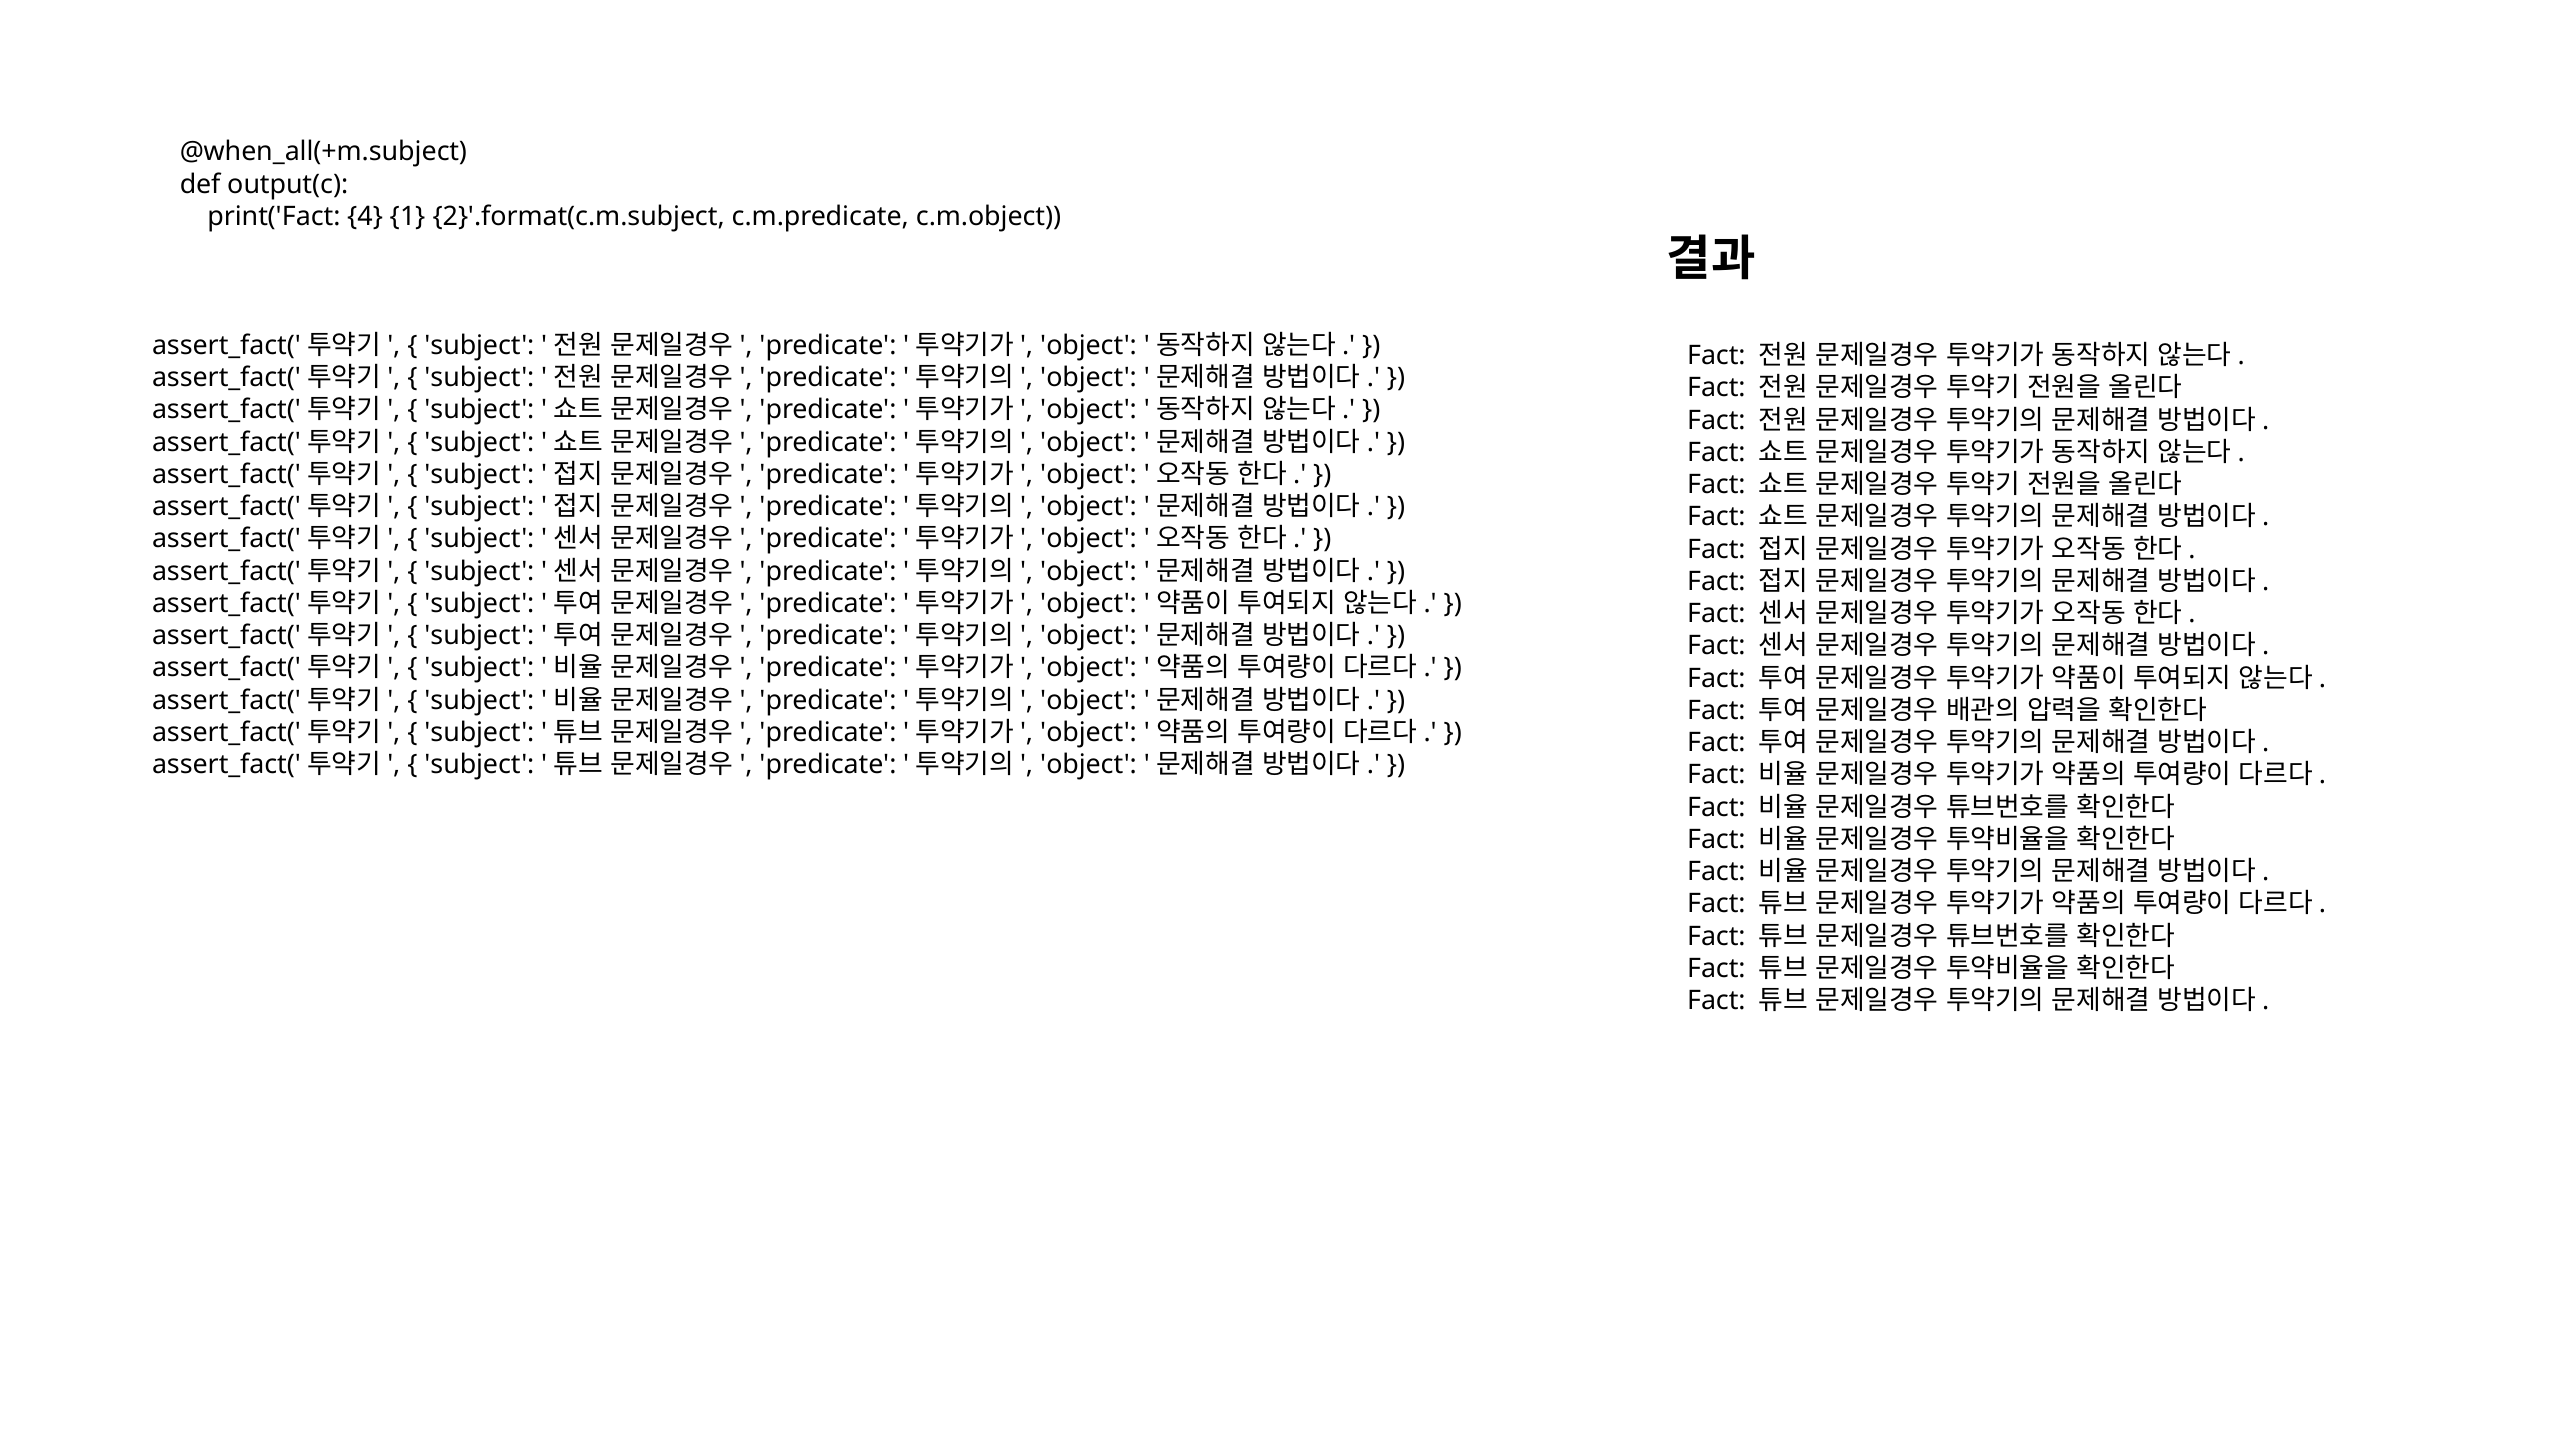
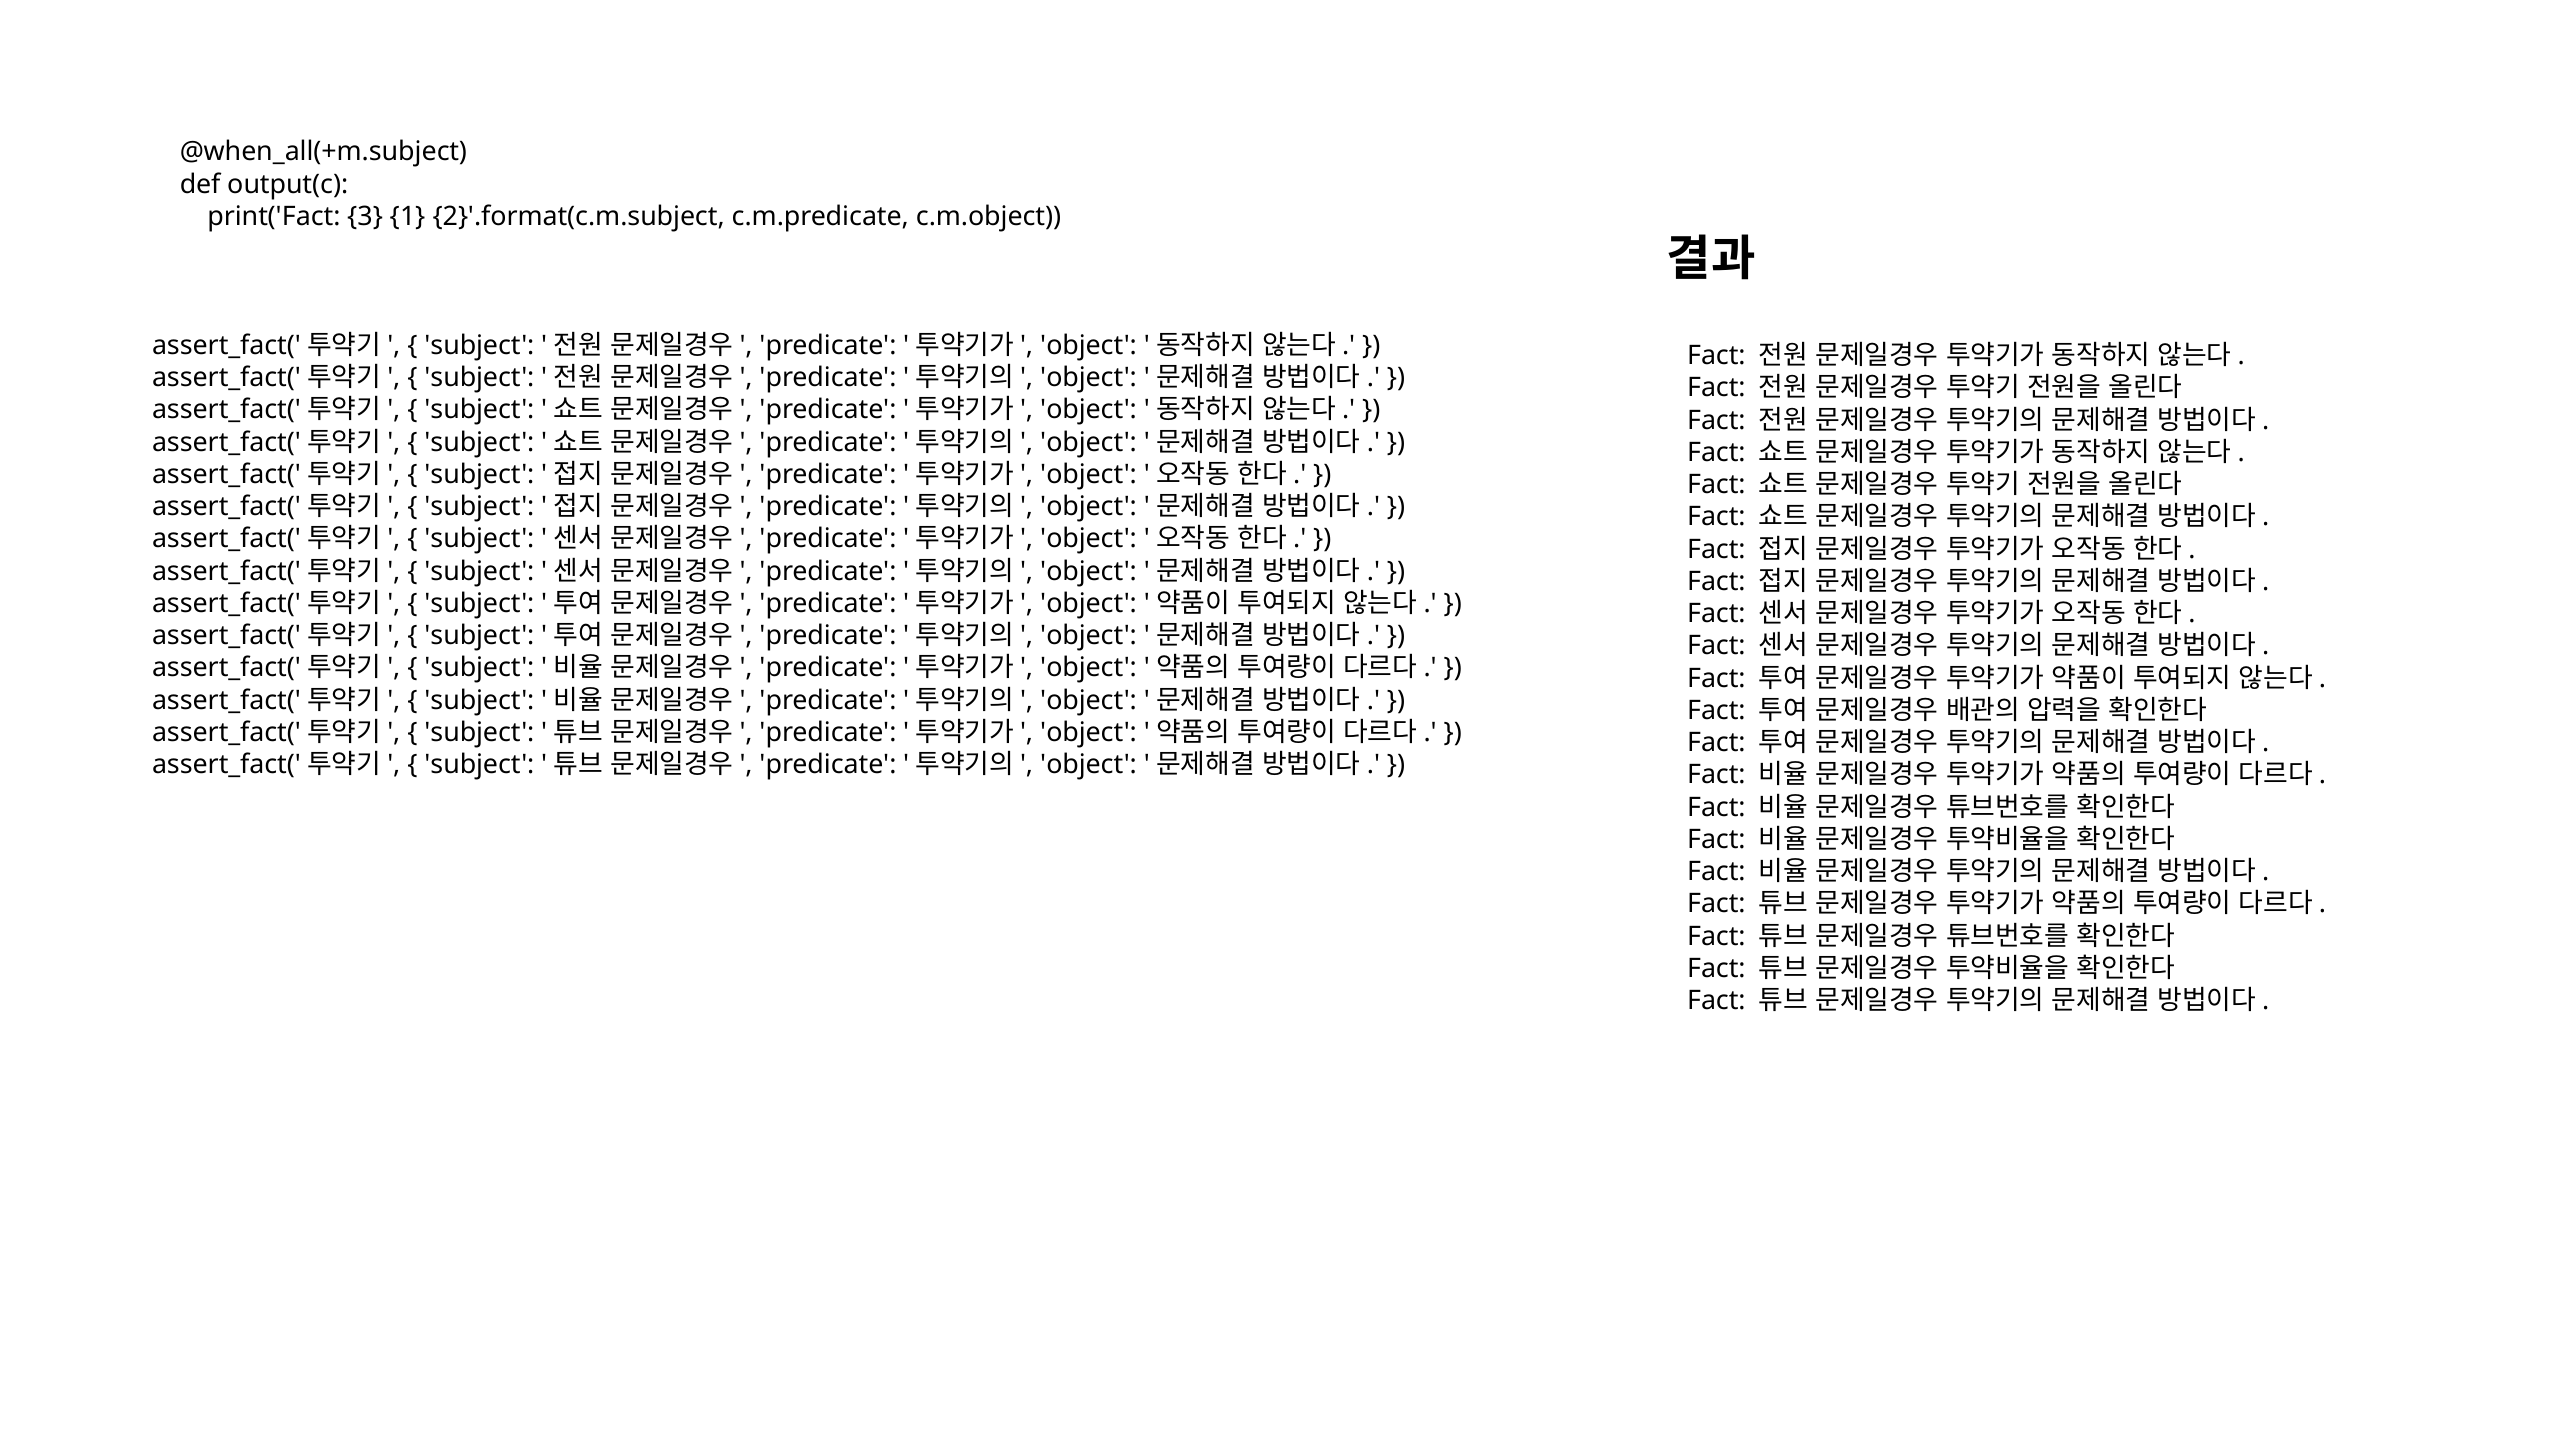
4: 4 -> 3 (365, 217)
